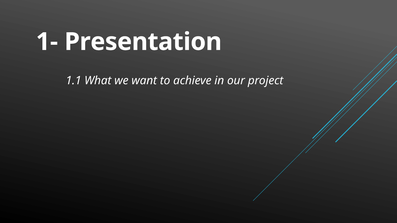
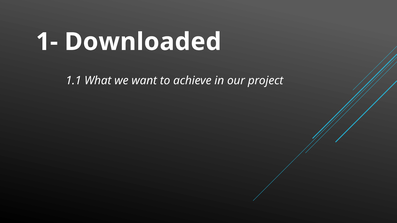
Presentation: Presentation -> Downloaded (143, 42)
